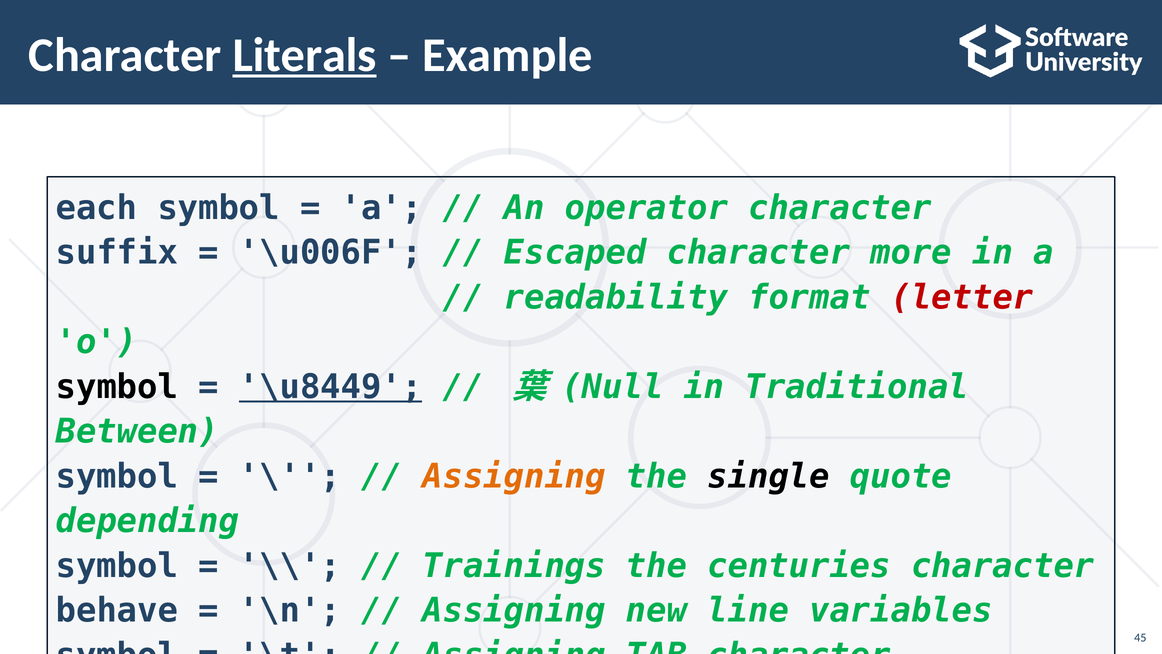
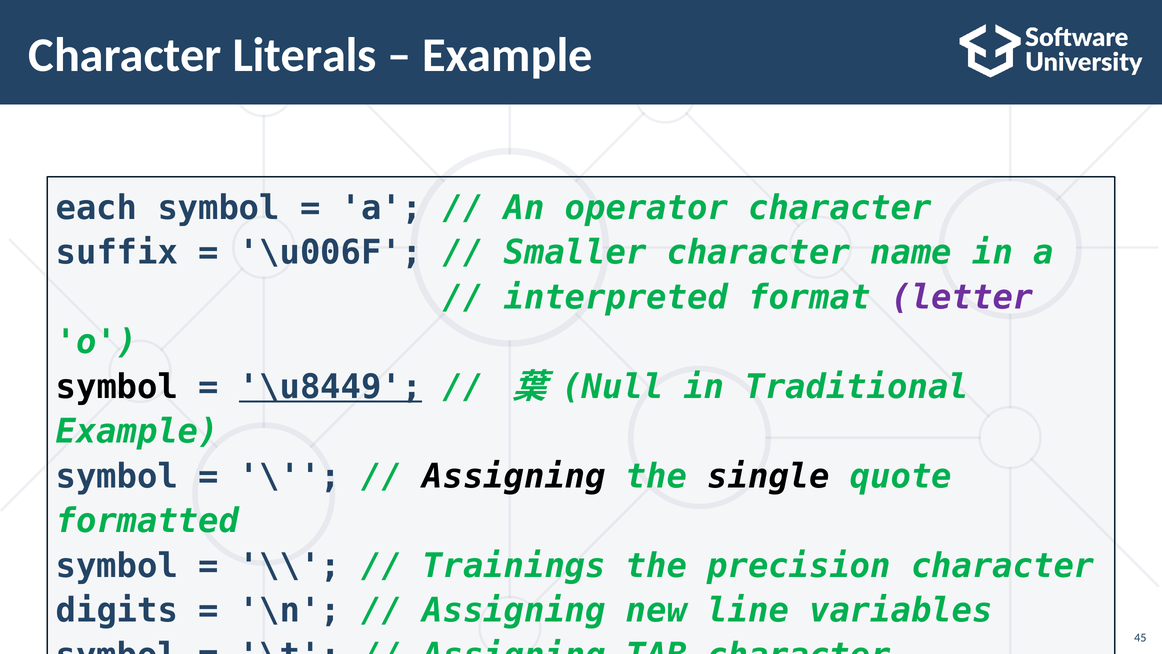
Literals underline: present -> none (305, 55)
Escaped: Escaped -> Smaller (575, 252)
more: more -> name (911, 252)
readability: readability -> interpreted (616, 297)
letter colour: red -> purple (962, 297)
Between: Between -> Example (137, 431)
Assigning colour: orange -> black (514, 476)
depending: depending -> formatted (147, 521)
centuries: centuries -> precision (799, 566)
behave: behave -> digits (117, 610)
